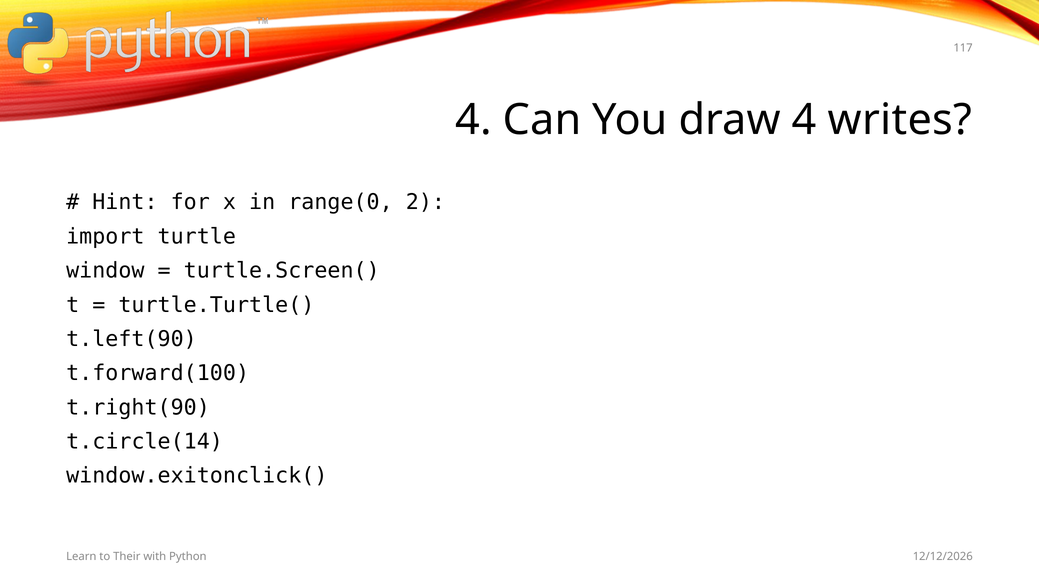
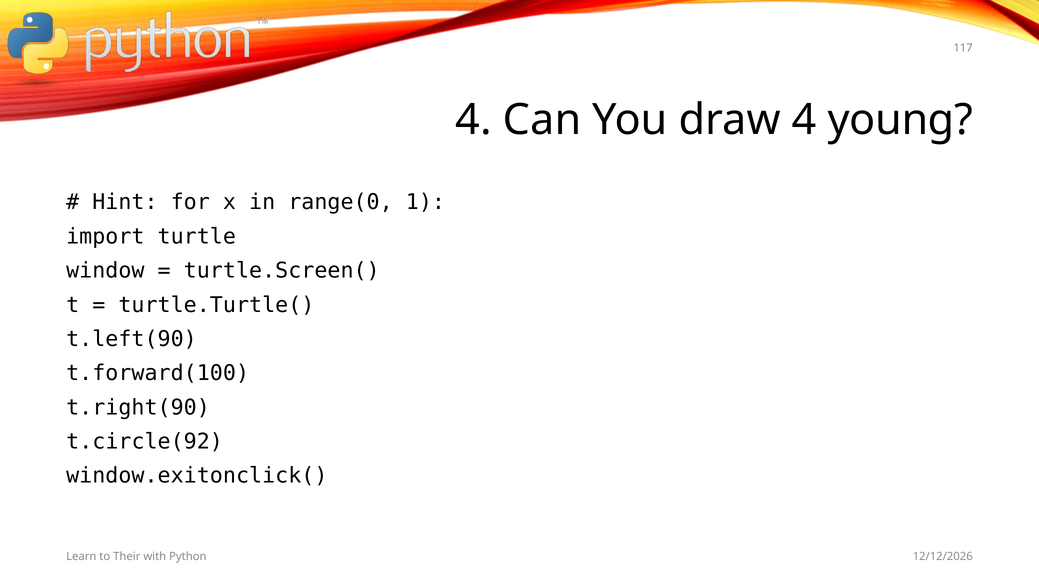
writes: writes -> young (900, 120)
2: 2 -> 1 (425, 202)
t.circle(14: t.circle(14 -> t.circle(92 (145, 442)
